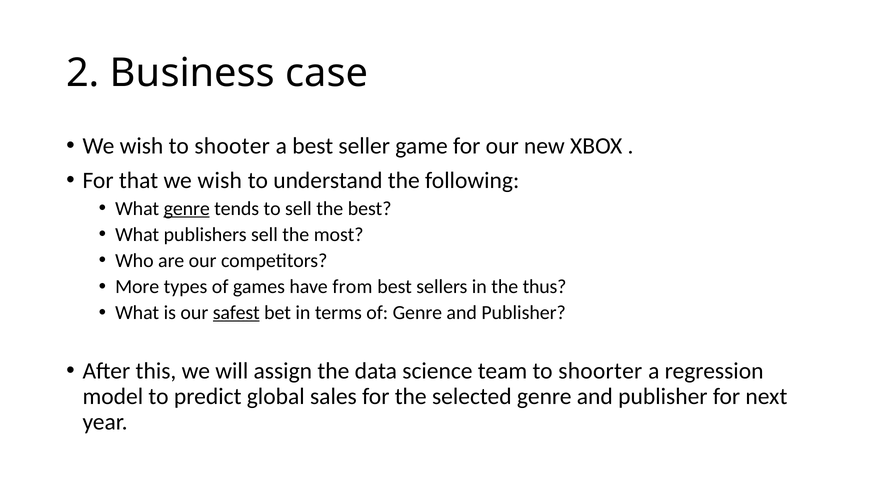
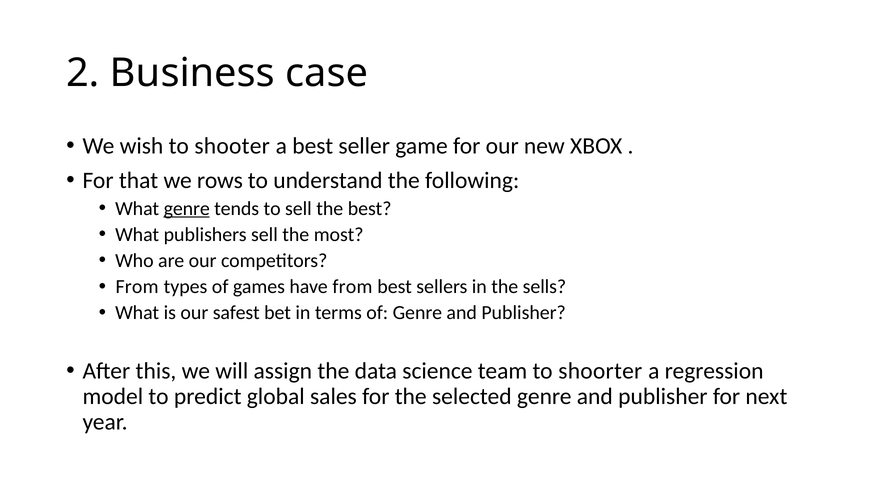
that we wish: wish -> rows (220, 180)
More: More -> From (137, 286)
thus: thus -> sells (544, 286)
safest underline: present -> none (236, 312)
